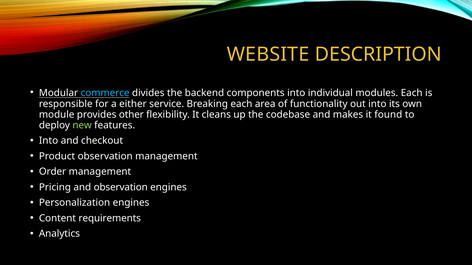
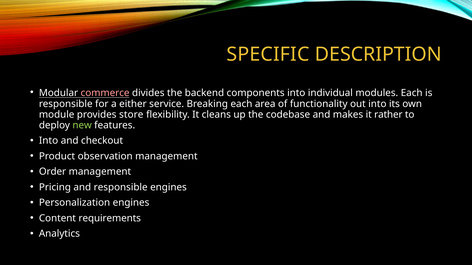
WEBSITE: WEBSITE -> SPECIFIC (268, 54)
commerce colour: light blue -> pink (105, 93)
other: other -> store (131, 115)
found: found -> rather (388, 115)
and observation: observation -> responsible (121, 187)
